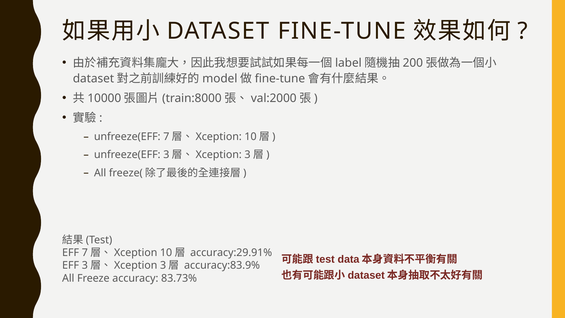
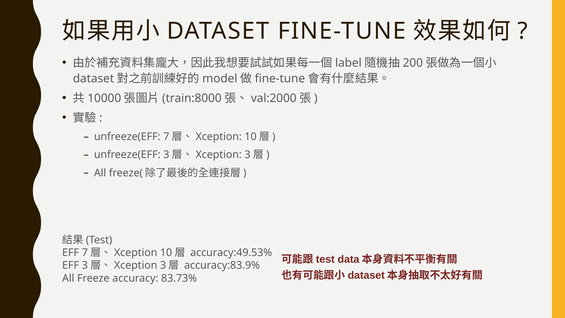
accuracy:29.91%: accuracy:29.91% -> accuracy:49.53% (231, 253)
